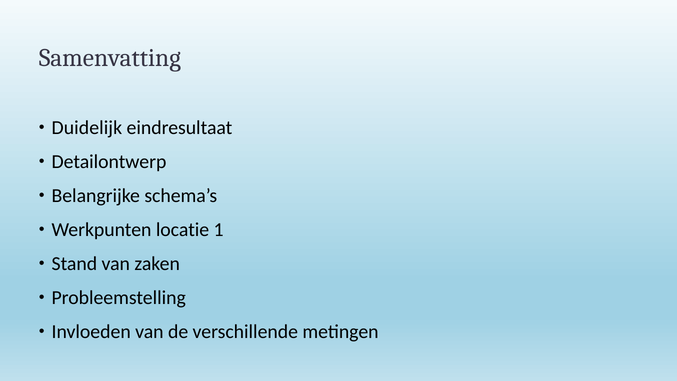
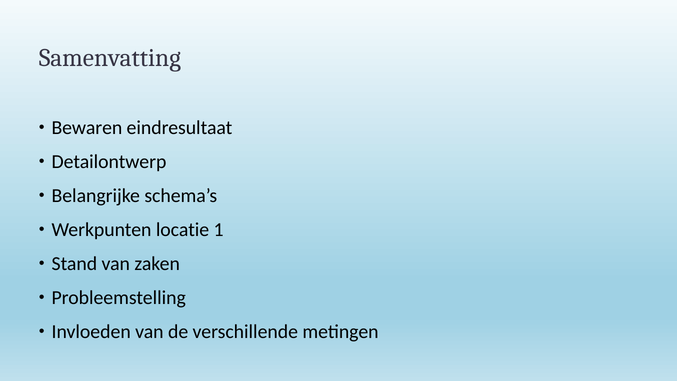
Duidelijk: Duidelijk -> Bewaren (87, 128)
